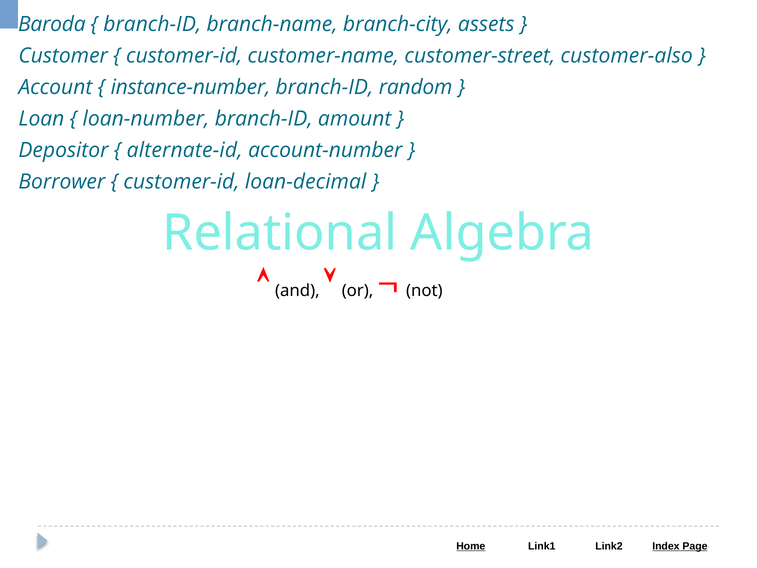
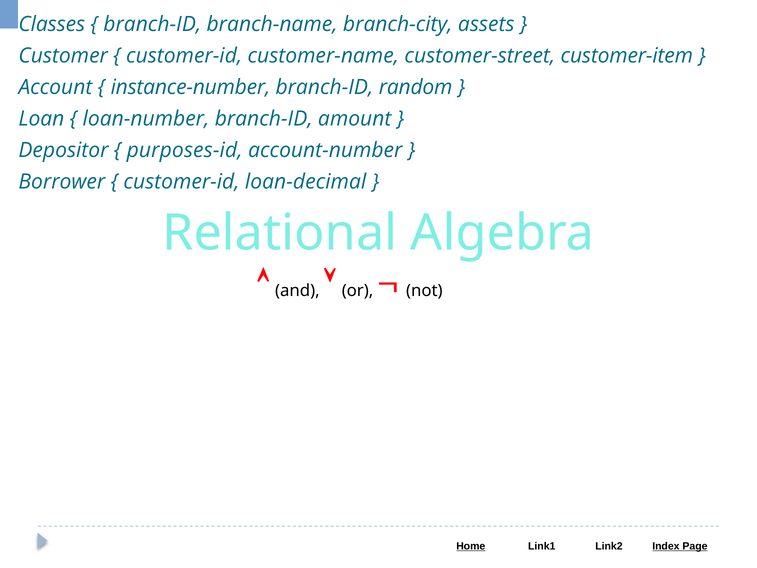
Baroda: Baroda -> Classes (52, 24)
customer-also: customer-also -> customer-item (627, 56)
alternate-id: alternate-id -> purposes-id (185, 150)
